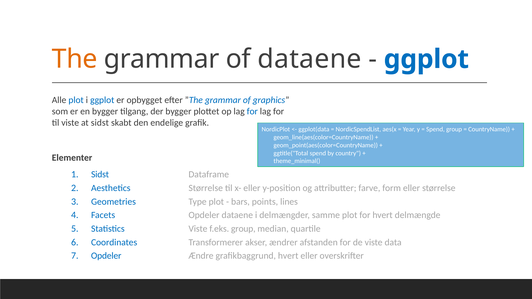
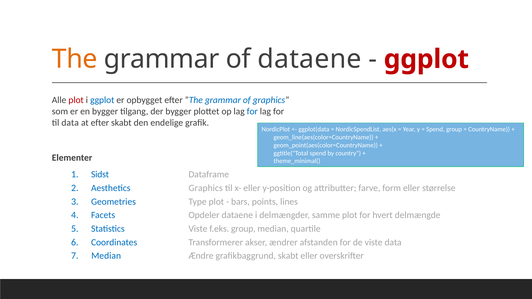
ggplot colour: blue -> red (426, 59)
plot colour: blue -> red (76, 100)
til viste: viste -> data (70, 123)
at sidst: sidst -> efter (100, 123)
Aesthetics Størrelse: Størrelse -> Graphics (206, 188)
Opdeler: Opdeler -> Median (106, 256)
grafikbaggrund hvert: hvert -> skabt (288, 256)
